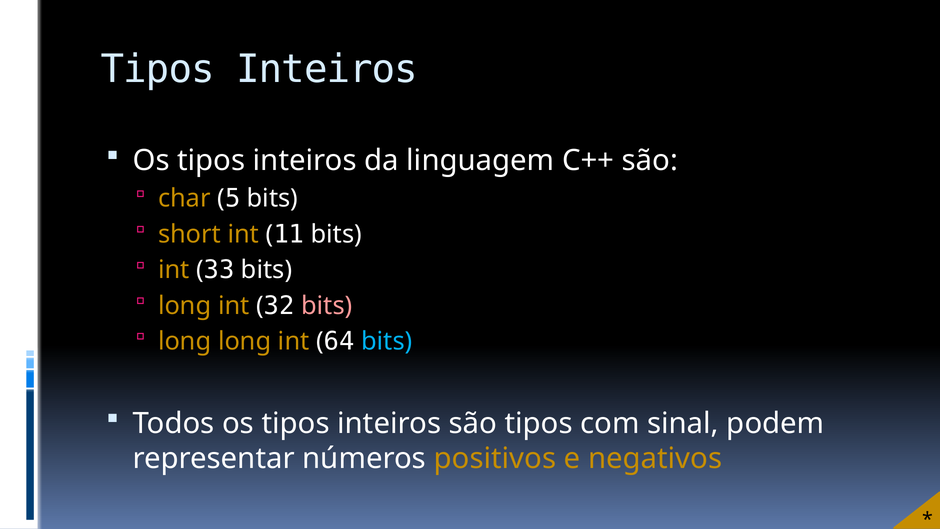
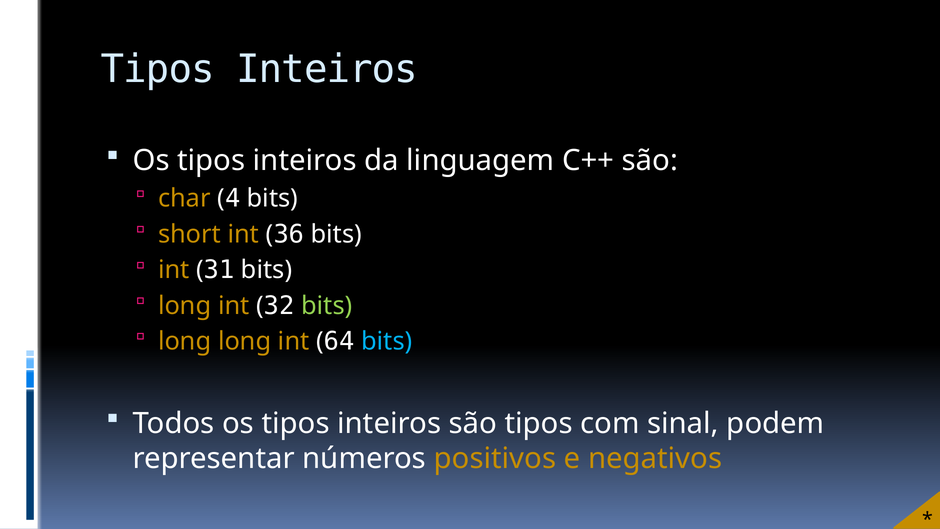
5: 5 -> 4 (233, 198)
11: 11 -> 36 (289, 234)
33: 33 -> 31 (219, 270)
bits colour: pink -> light green (327, 305)
